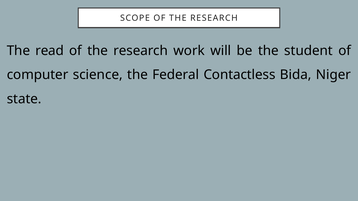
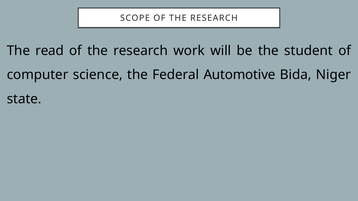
Contactless: Contactless -> Automotive (240, 75)
